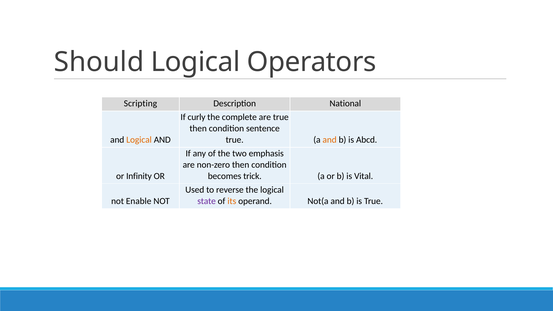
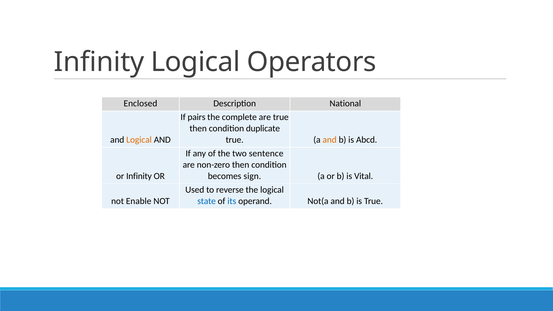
Should: Should -> Infinity (99, 62)
Scripting: Scripting -> Enclosed (140, 103)
curly: curly -> pairs (197, 117)
sentence: sentence -> duplicate (263, 128)
emphasis: emphasis -> sentence (266, 153)
trick: trick -> sign (252, 176)
state colour: purple -> blue (207, 201)
its colour: orange -> blue (232, 201)
